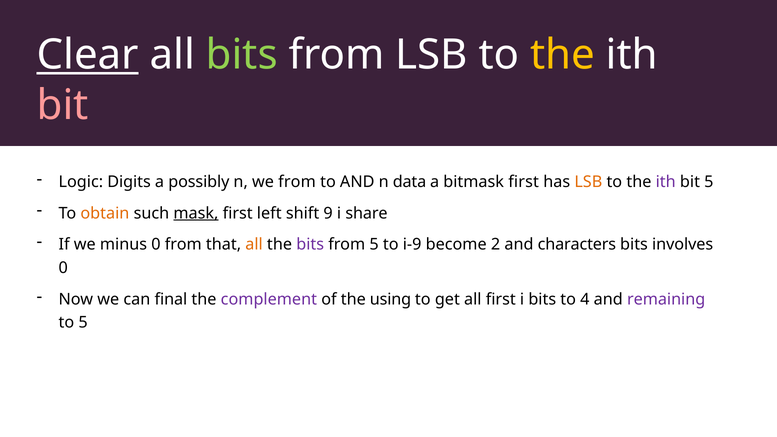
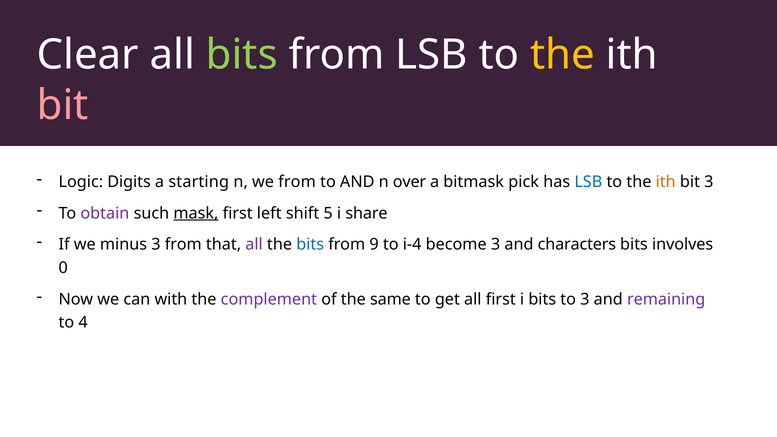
Clear underline: present -> none (88, 55)
possibly: possibly -> starting (199, 182)
data: data -> over (409, 182)
bitmask first: first -> pick (524, 182)
LSB colour: orange -> blue (588, 182)
ith colour: purple -> orange (666, 182)
bit 5: 5 -> 3 (709, 182)
obtain colour: orange -> purple (105, 213)
9: 9 -> 5 (328, 213)
minus 0: 0 -> 3 (156, 245)
all colour: orange -> purple (254, 245)
bits colour: purple -> blue (310, 245)
from 5: 5 -> 9 (374, 245)
i-9: i-9 -> i-4 (412, 245)
become 2: 2 -> 3 (496, 245)
final: final -> with (171, 299)
using: using -> same (390, 299)
to 4: 4 -> 3 (585, 299)
to 5: 5 -> 4 (83, 323)
